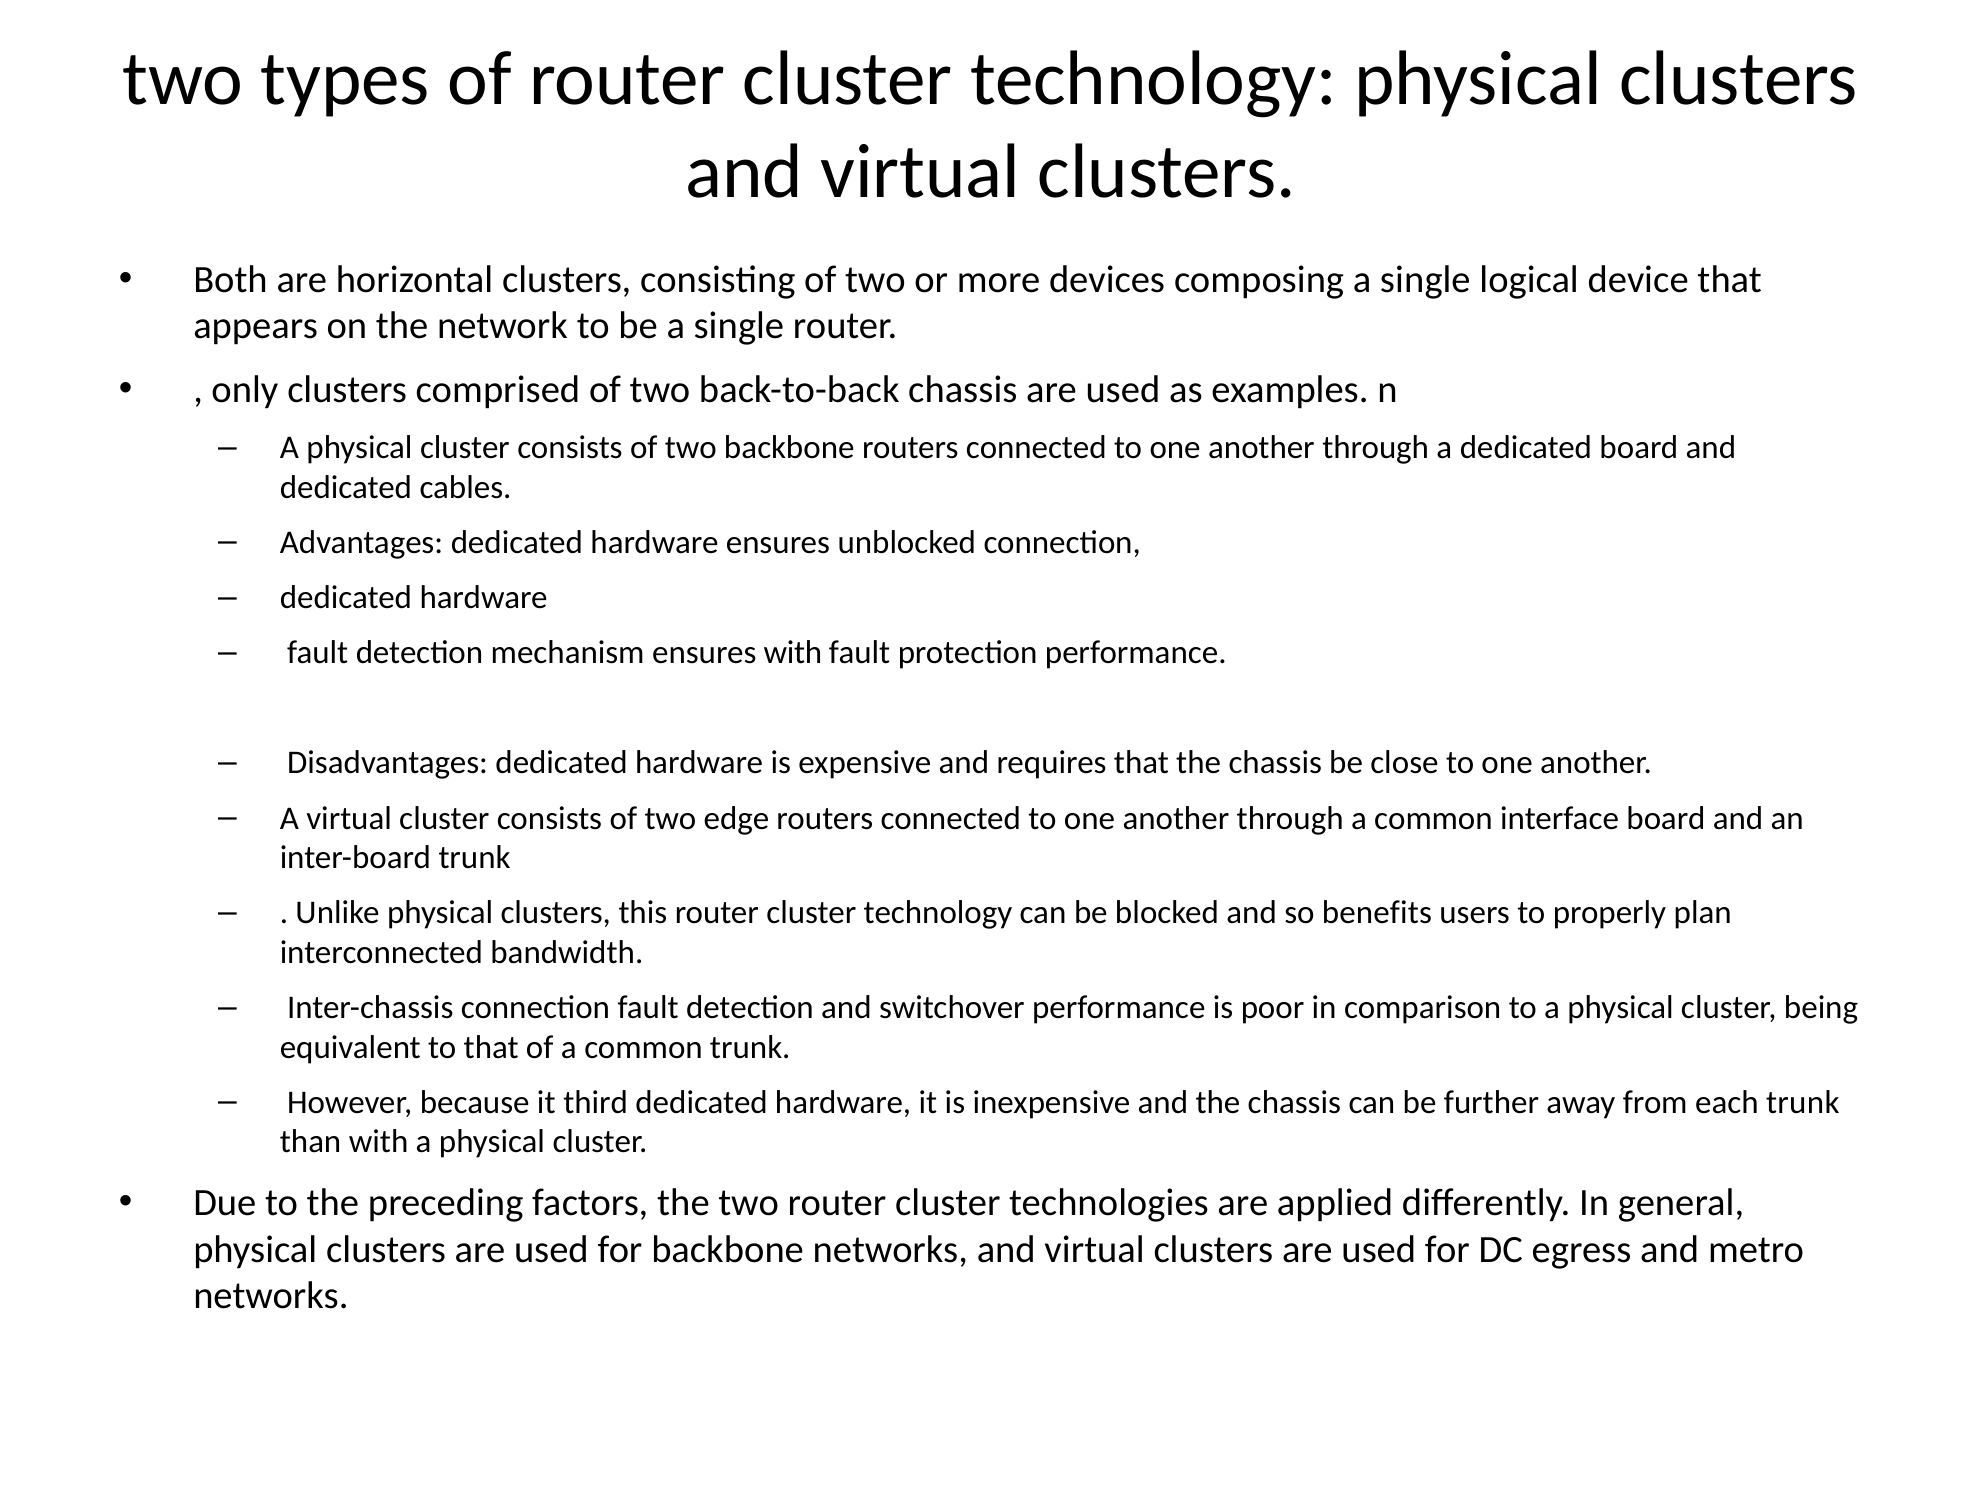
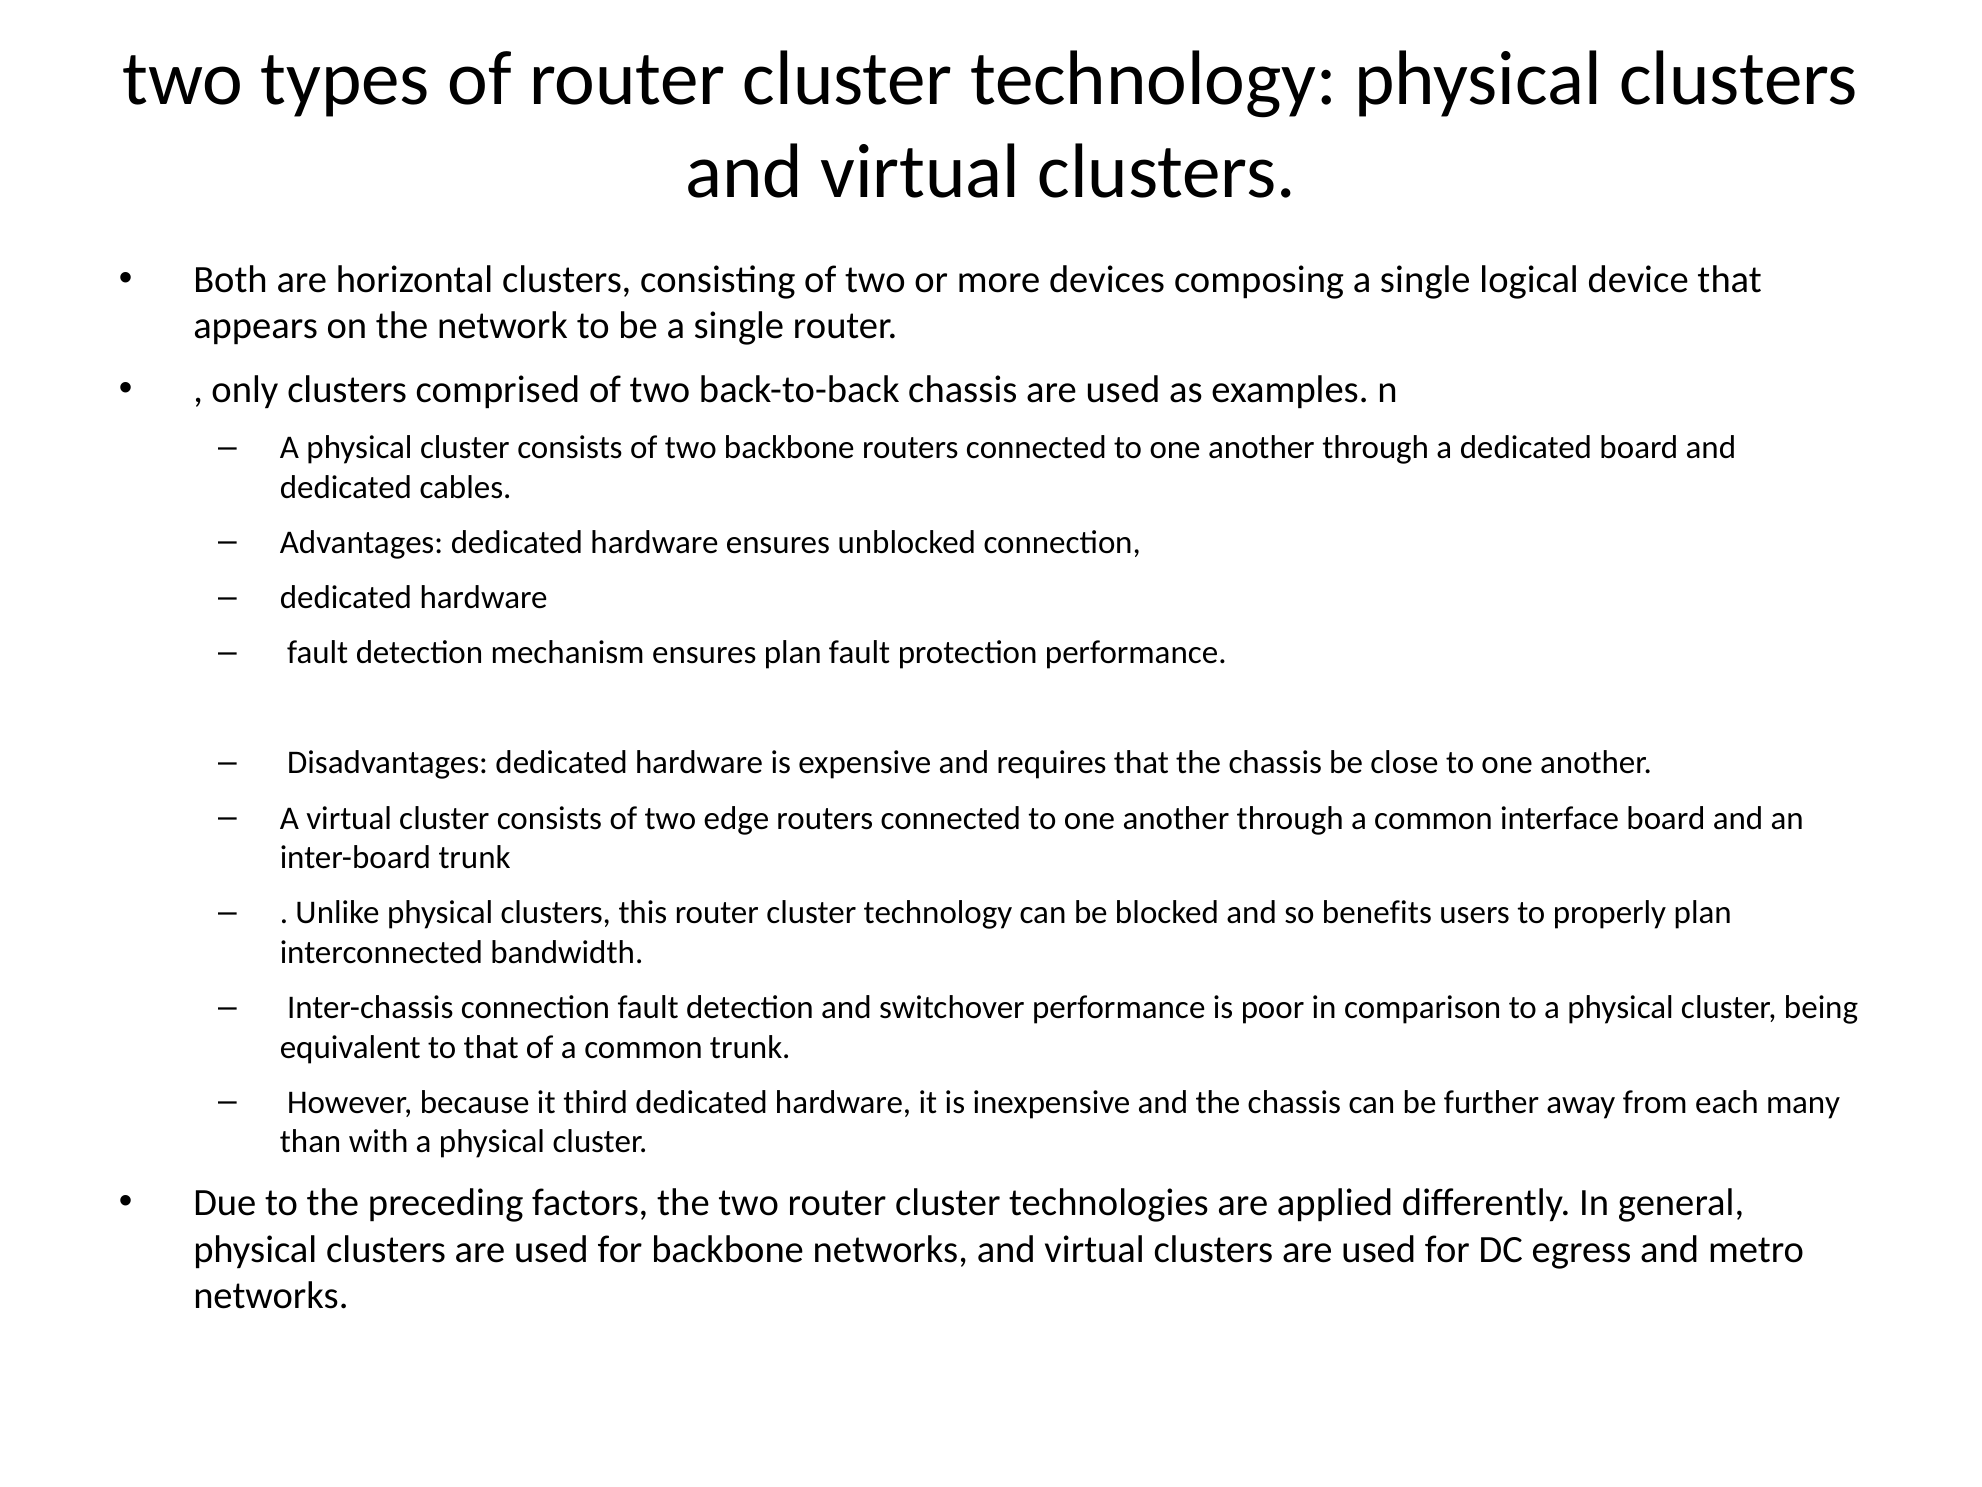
ensures with: with -> plan (793, 653)
each trunk: trunk -> many (1803, 1102)
